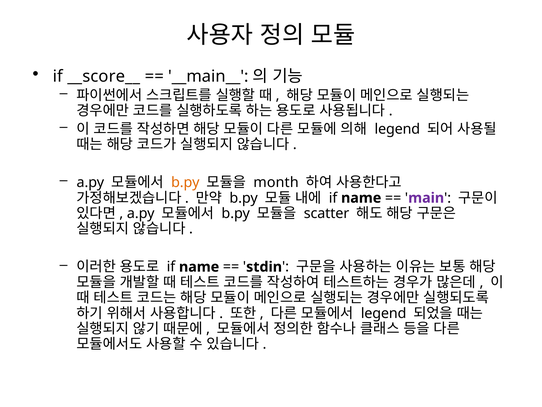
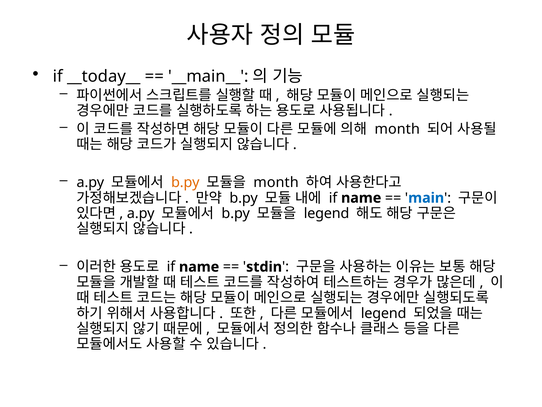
__score__: __score__ -> __today__ (104, 76)
legend: legend -> month (397, 129)
main colour: purple -> blue (426, 198)
scatter: scatter -> legend (327, 213)
